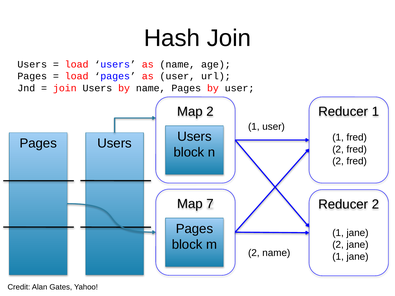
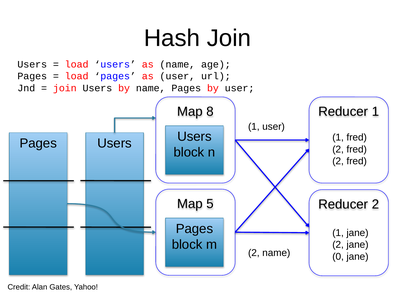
Map 2: 2 -> 8 (210, 112)
7: 7 -> 5 (210, 204)
1: 1 -> 0 (338, 257)
